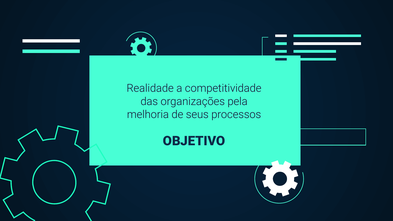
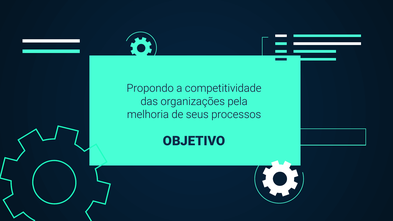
Realidade: Realidade -> Propondo (150, 88)
